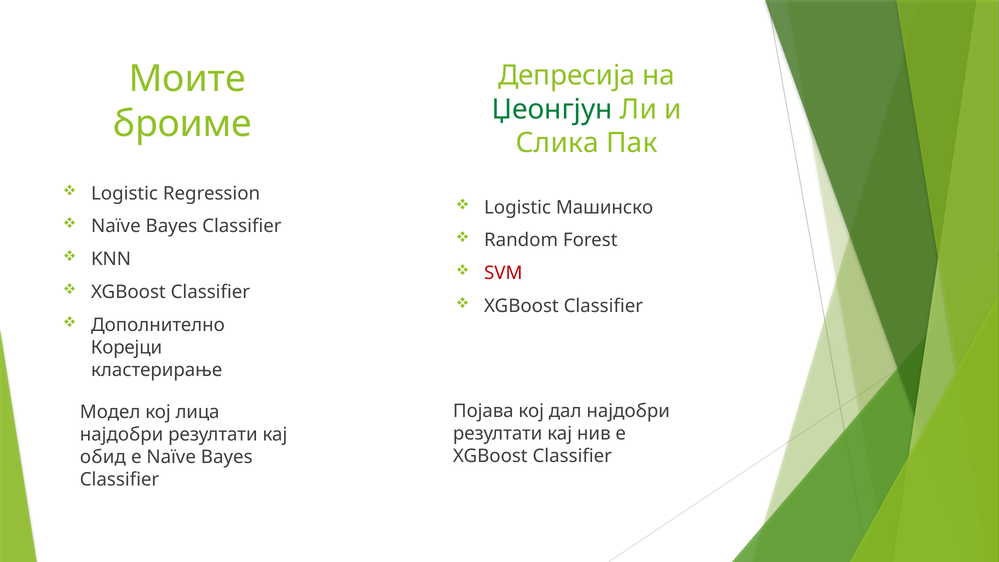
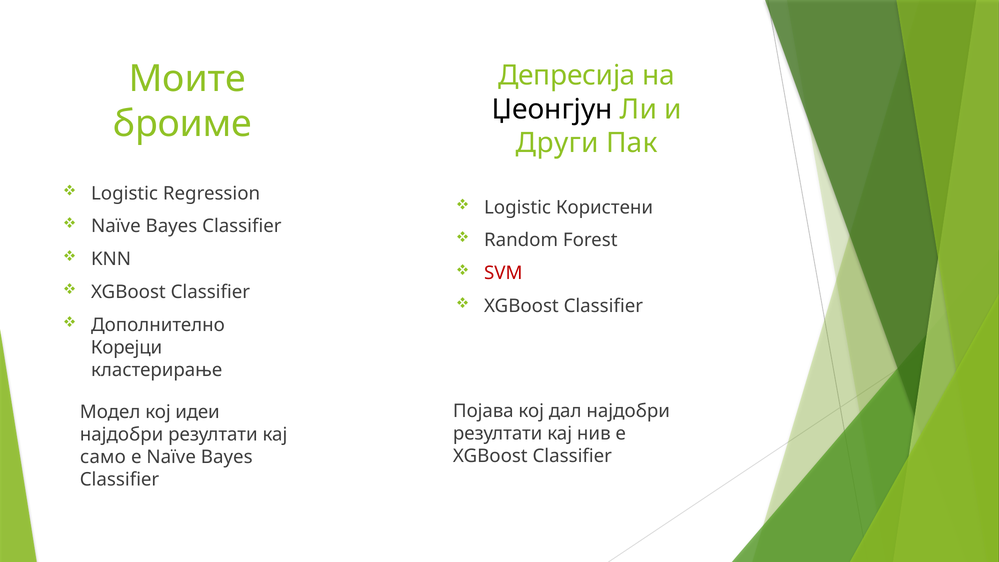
Џеонгјун colour: green -> black (552, 109)
Слика: Слика -> Други (557, 143)
Машинско: Машинско -> Користени (605, 207)
лица: лица -> идеи (197, 412)
обид: обид -> само (103, 457)
